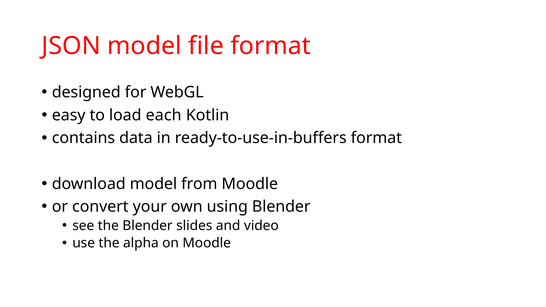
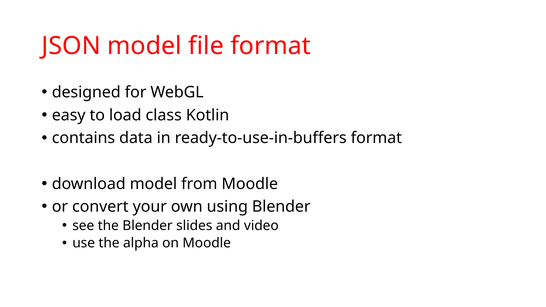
each: each -> class (164, 115)
